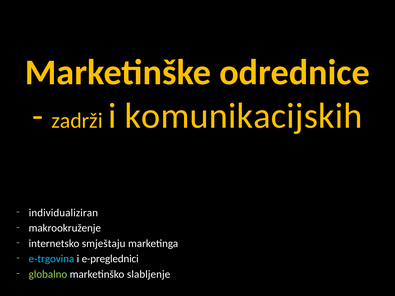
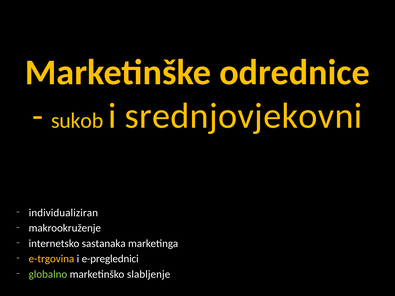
zadrži: zadrži -> sukob (77, 121)
komunikacijskih: komunikacijskih -> srednjovjekovni (243, 116)
smještaju: smještaju -> sastanaka (104, 244)
e-trgovina colour: light blue -> yellow (51, 259)
